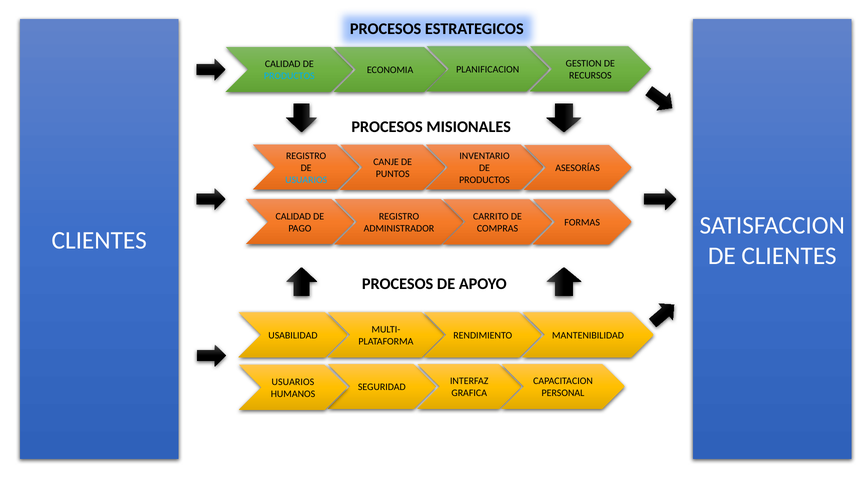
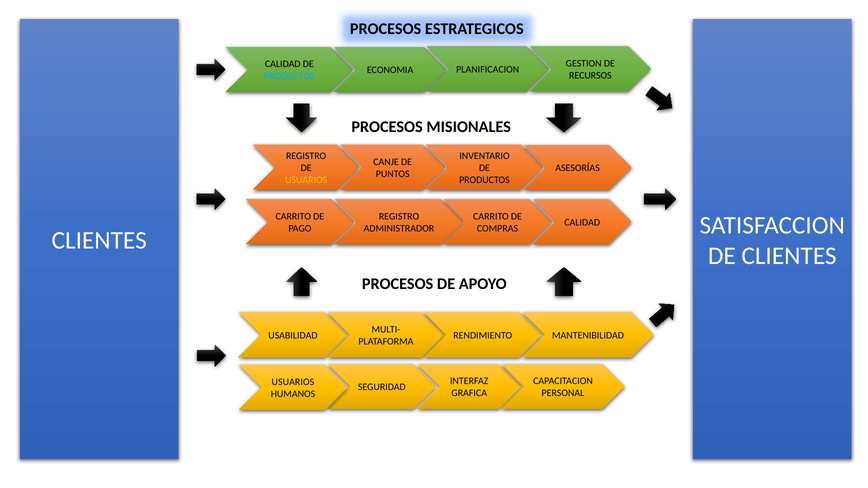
USUARIOS colour: light blue -> yellow (306, 180)
CALIDAD: CALIDAD -> CARRITO (293, 216)
FORMAS: FORMAS -> CALIDAD (582, 223)
